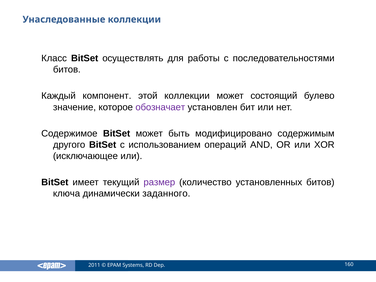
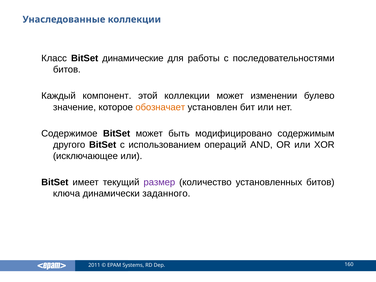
осуществлять: осуществлять -> динамические (133, 58)
состоящий: состоящий -> изменении (274, 96)
обозначает colour: purple -> orange (160, 107)
